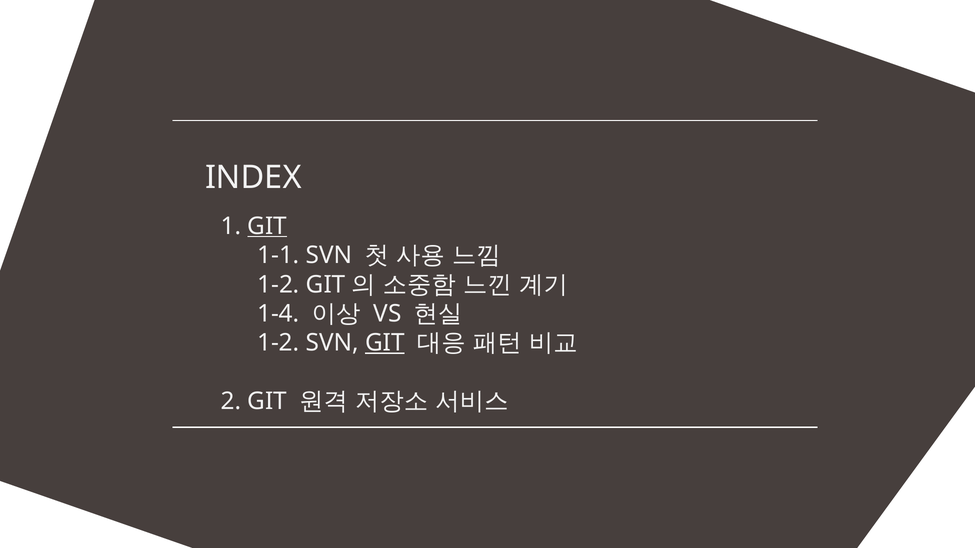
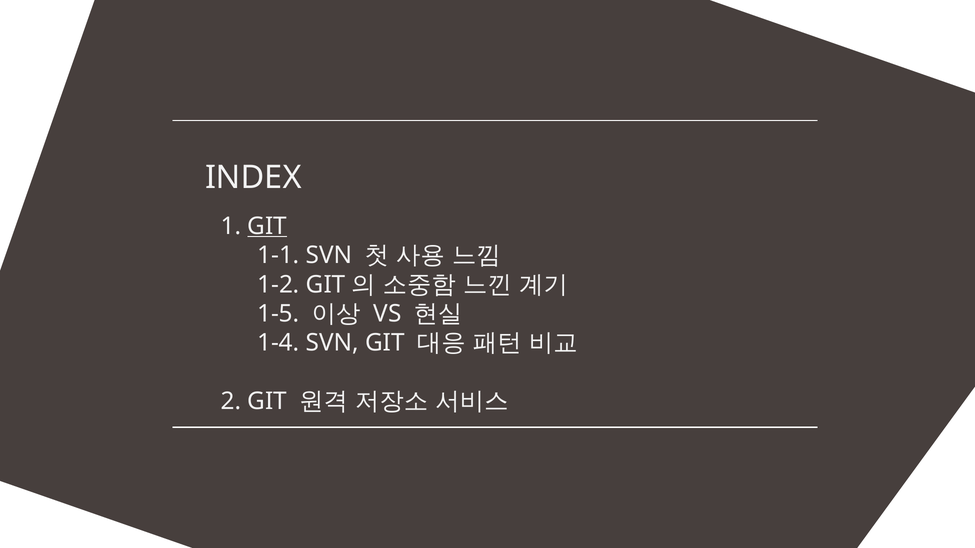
1-4: 1-4 -> 1-5 (278, 314)
1-2: 1-2 -> 1-4 (278, 343)
GIT underline: present -> none (385, 343)
